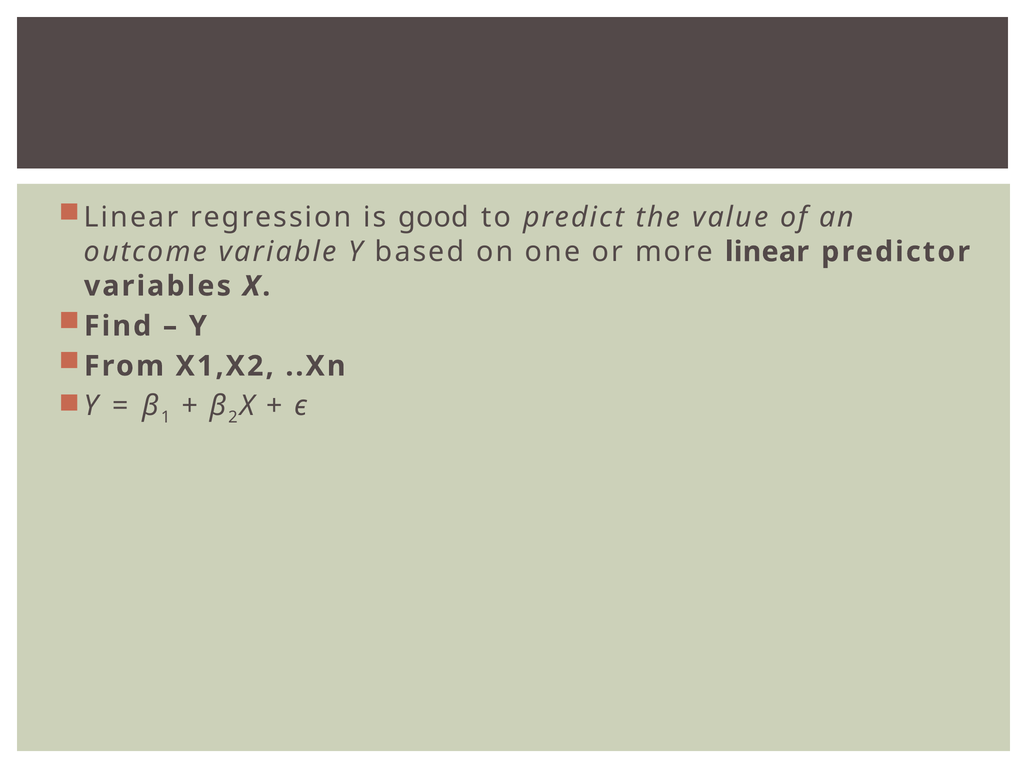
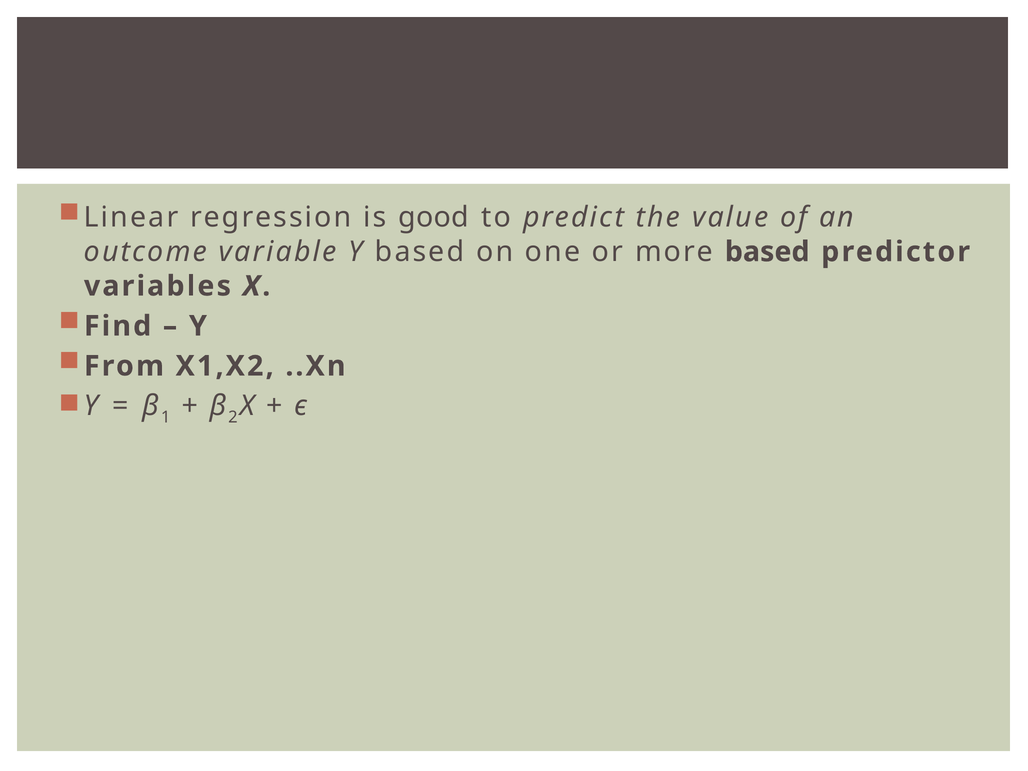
more linear: linear -> based (767, 252)
